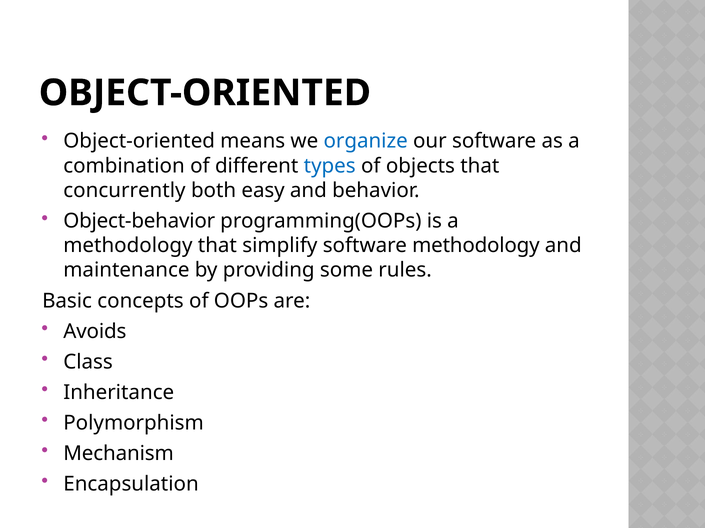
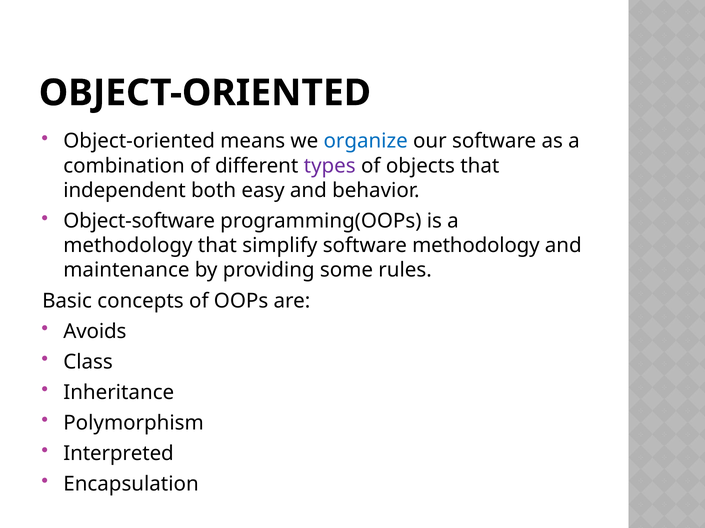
types colour: blue -> purple (330, 166)
concurrently: concurrently -> independent (125, 191)
Object-behavior: Object-behavior -> Object-software (139, 221)
Mechanism: Mechanism -> Interpreted (119, 454)
